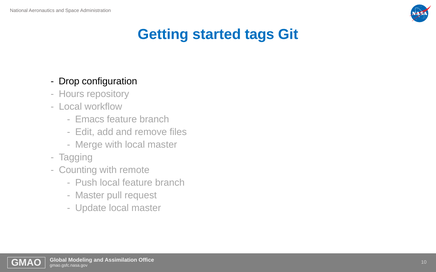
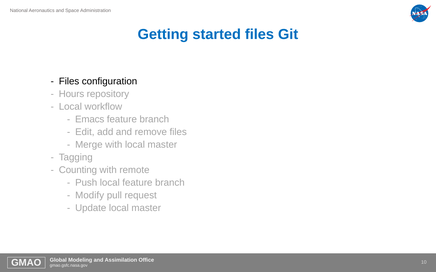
started tags: tags -> files (259, 34)
Drop: Drop -> Files (69, 81)
Master: Master -> Modify (90, 196)
